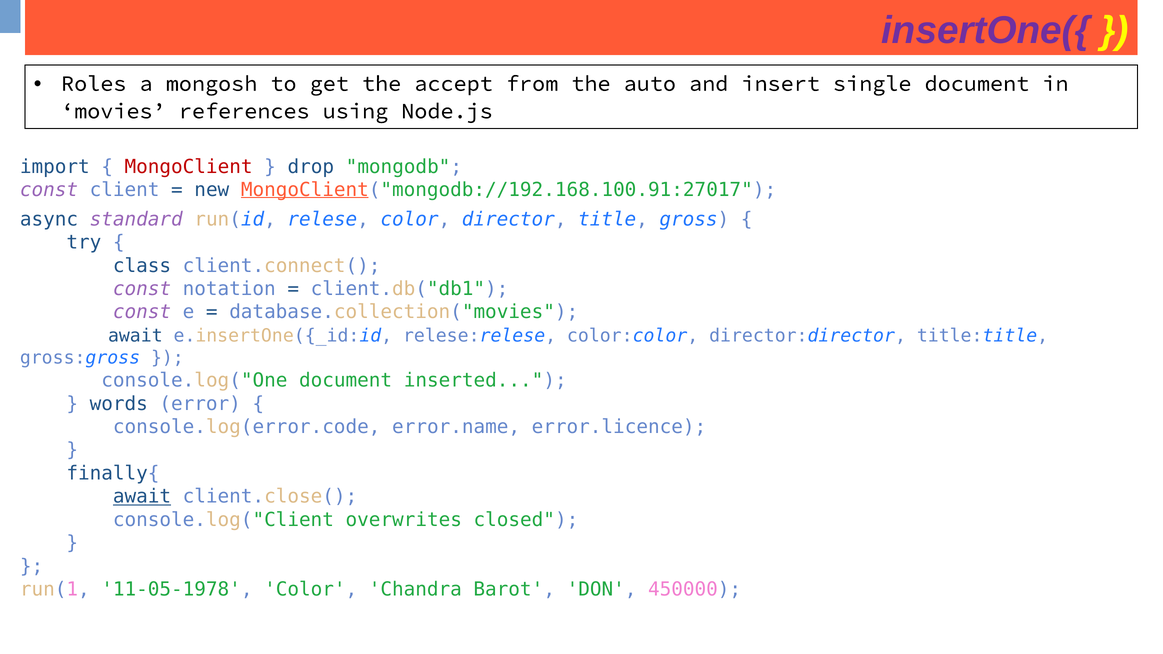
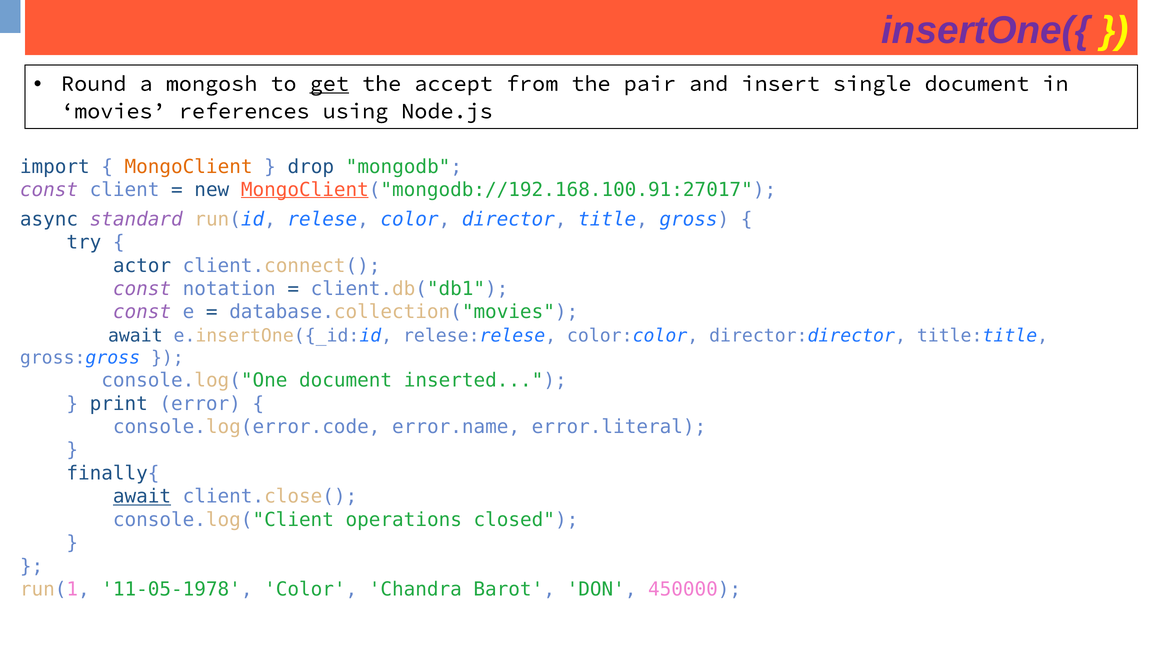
Roles: Roles -> Round (94, 84)
get underline: none -> present (329, 84)
auto: auto -> pair (650, 84)
MongoClient colour: red -> orange (189, 167)
class: class -> actor (142, 266)
words: words -> print (119, 404)
error.licence: error.licence -> error.literal (619, 427)
overwrites: overwrites -> operations (404, 520)
